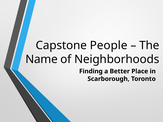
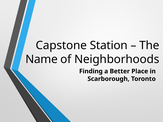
People: People -> Station (109, 46)
